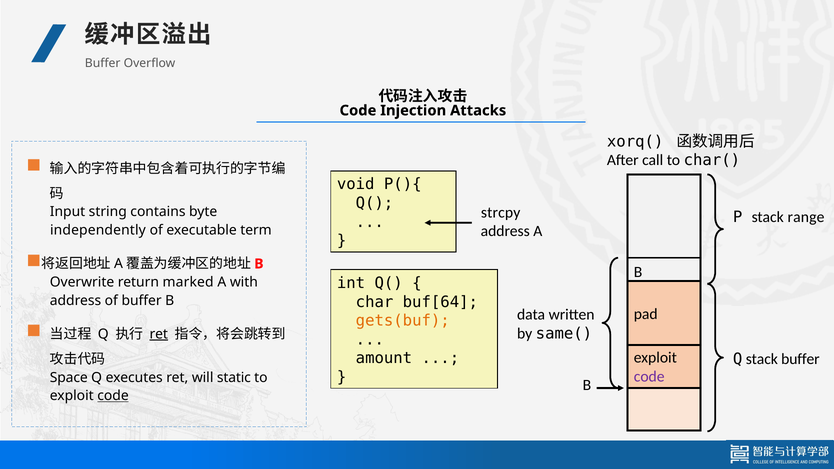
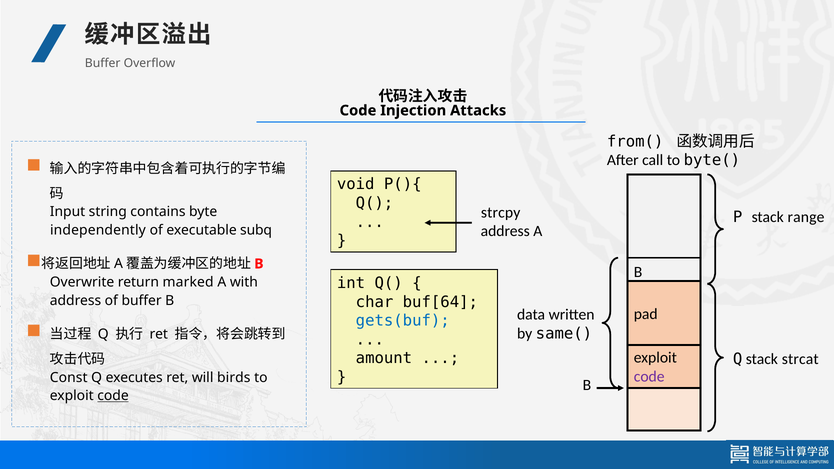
xorq(: xorq( -> from( (635, 142)
char(: char( -> byte( (712, 160)
term: term -> subq (256, 230)
gets(buf colour: orange -> blue (403, 321)
ret underline: present -> none (159, 334)
stack buffer: buffer -> strcat (800, 359)
Space: Space -> Const (69, 378)
static: static -> birds (234, 378)
